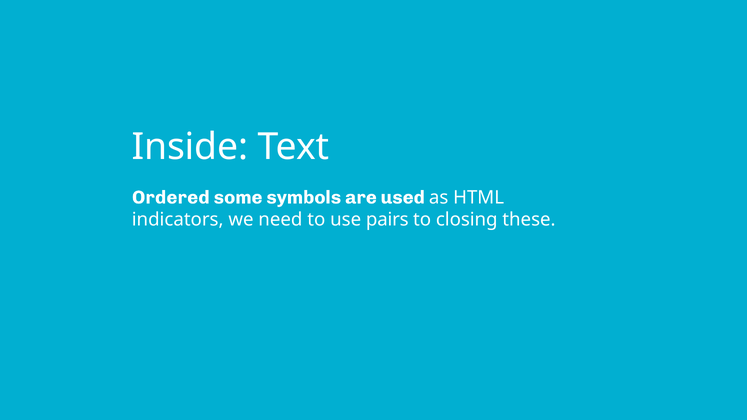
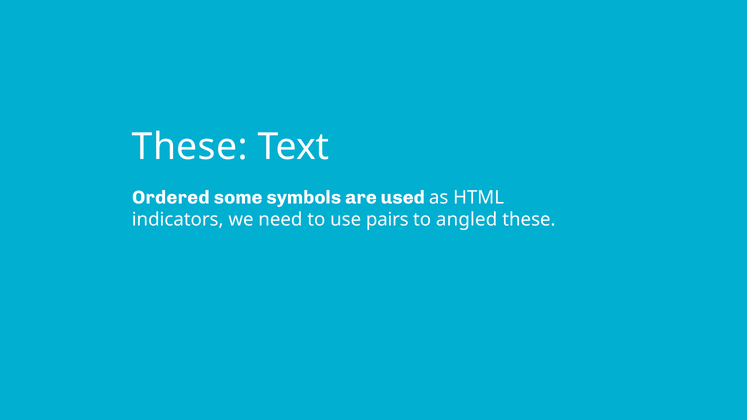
Inside: Inside -> These (190, 147)
closing: closing -> angled (467, 220)
